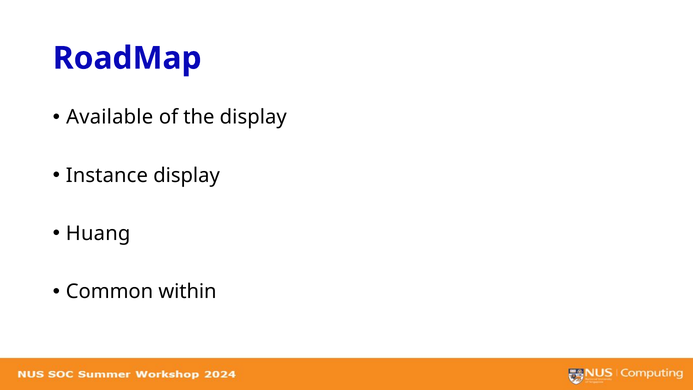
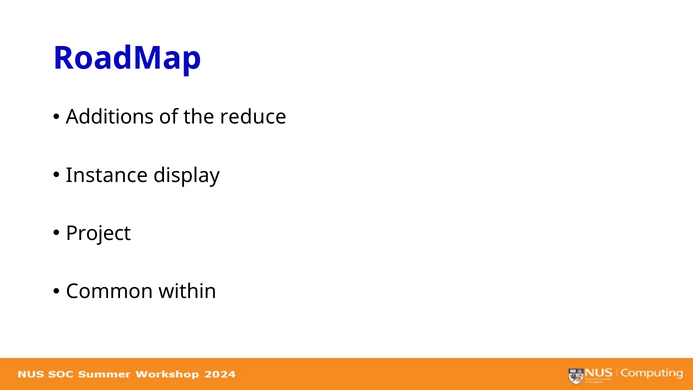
Available: Available -> Additions (110, 117)
the display: display -> reduce (253, 117)
Huang: Huang -> Project (98, 233)
